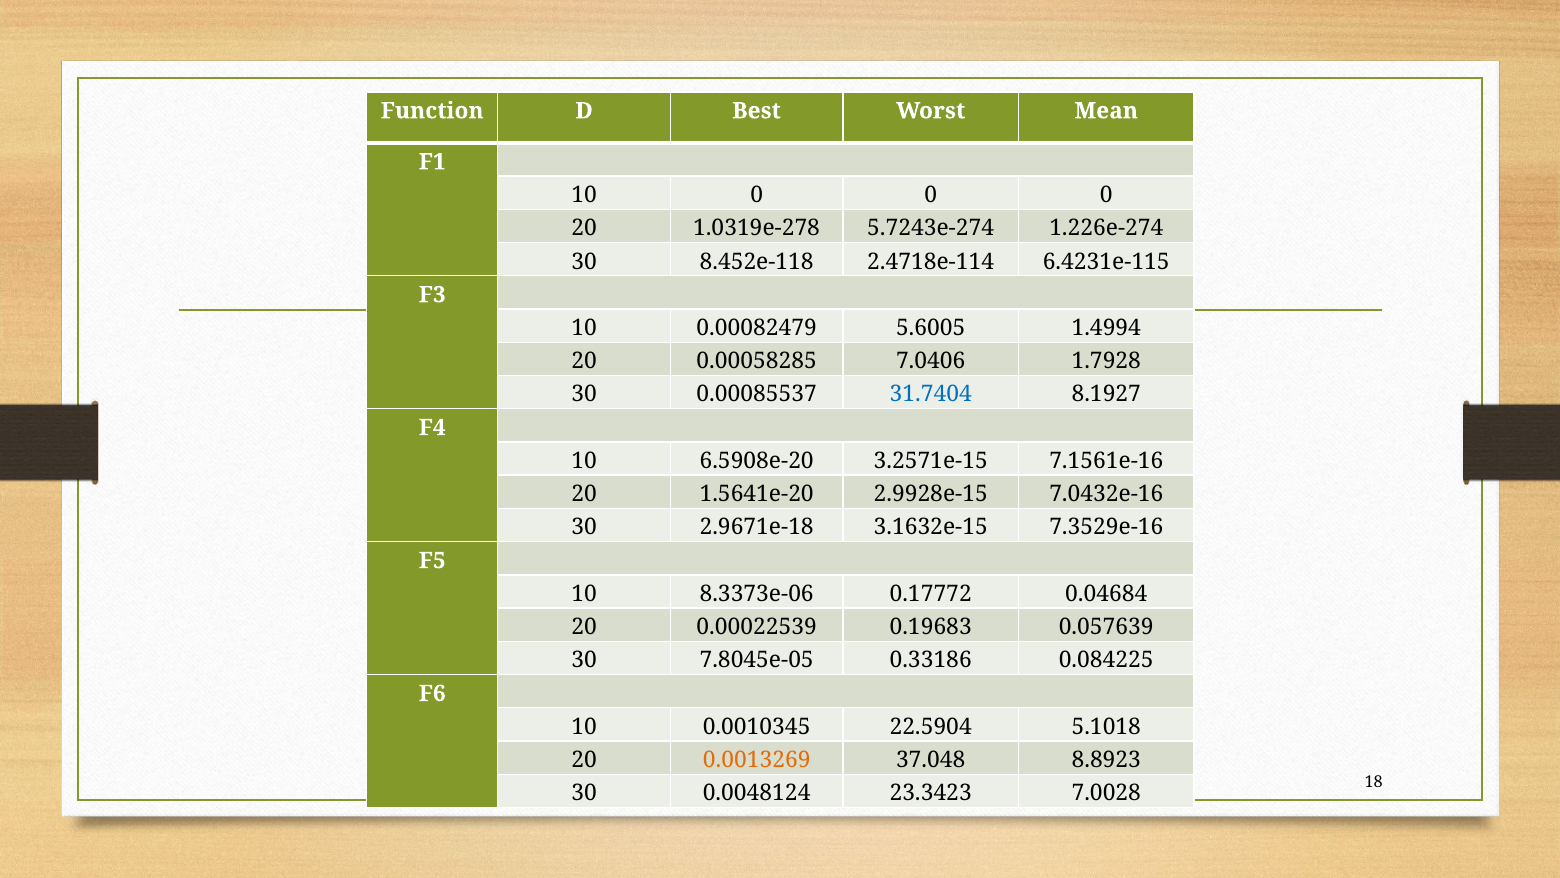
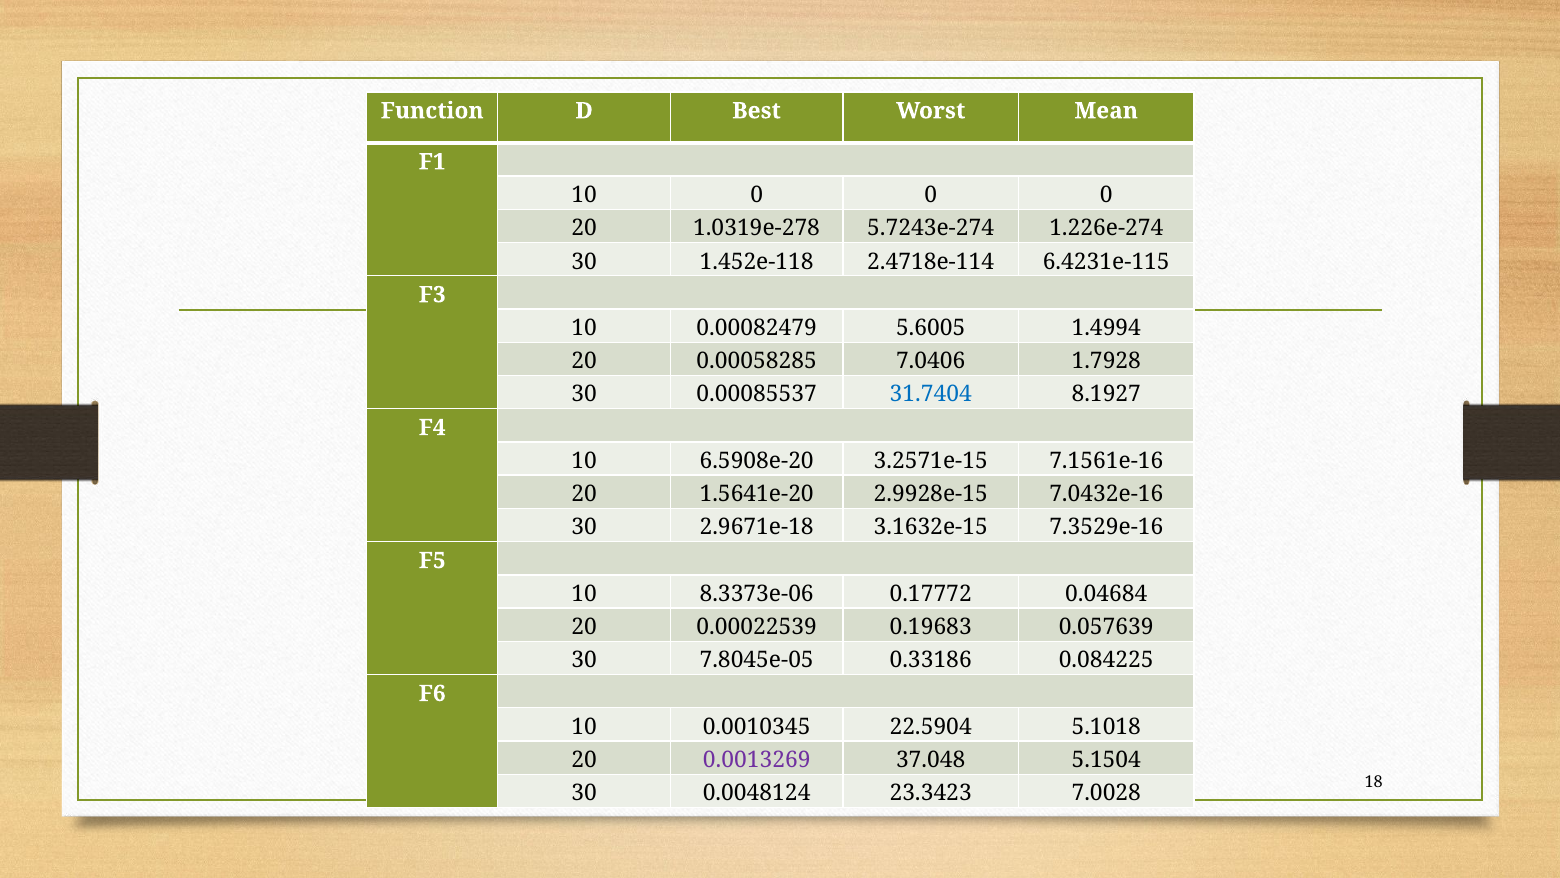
8.452e-118: 8.452e-118 -> 1.452e-118 (757, 261)
0.0013269 colour: orange -> purple (757, 760)
8.8923: 8.8923 -> 5.1504 (1106, 760)
